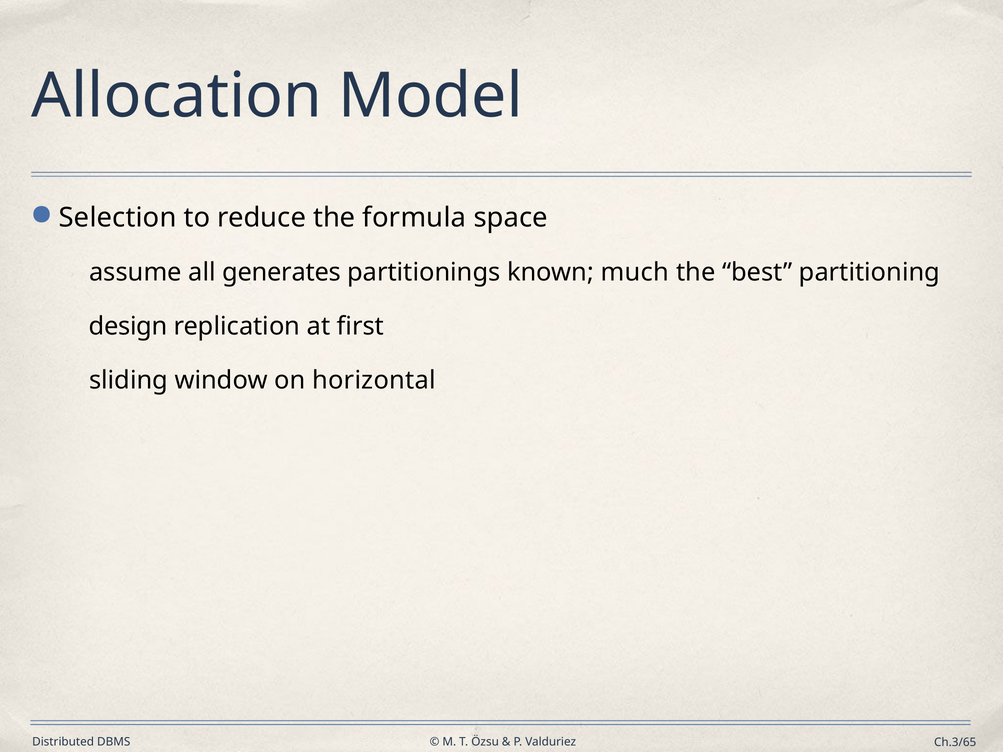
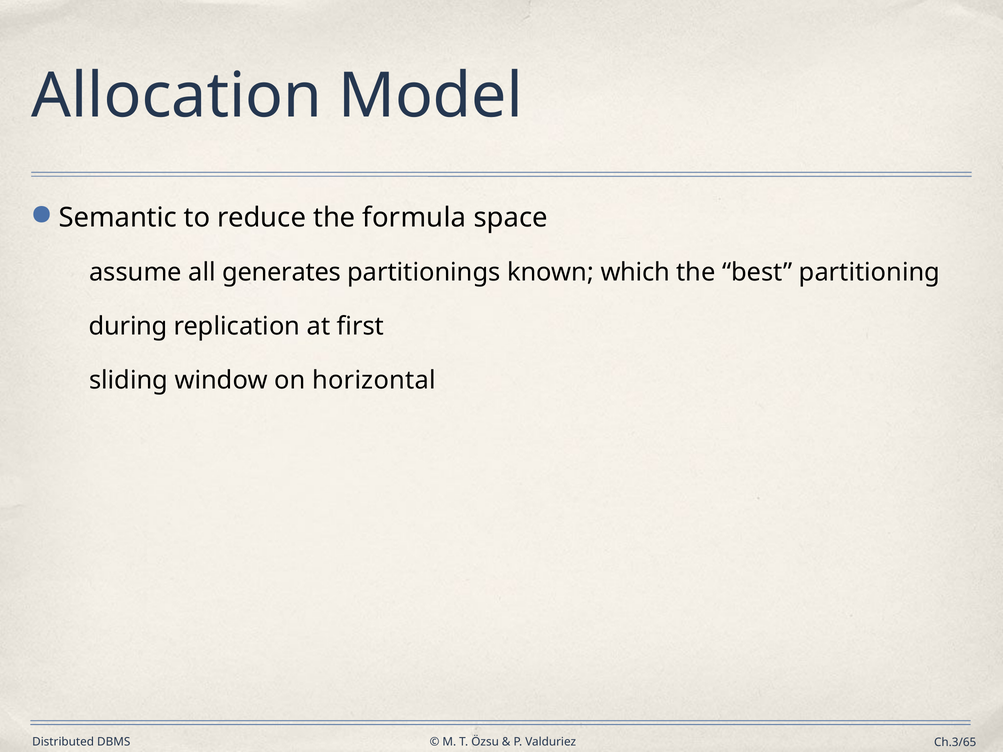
Selection: Selection -> Semantic (118, 218)
much: much -> which (635, 273)
design: design -> during (128, 327)
